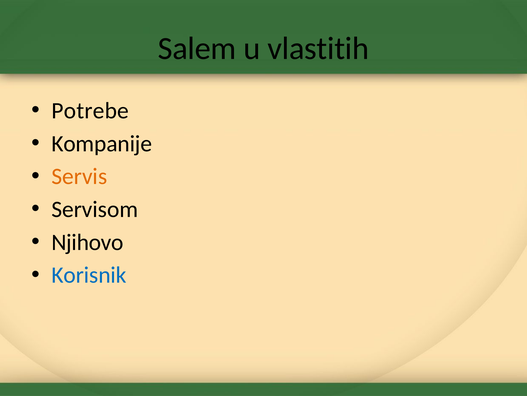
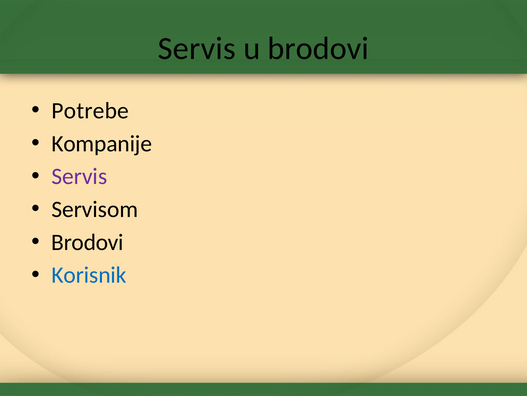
Salem: Salem -> Servis (197, 48)
u vlastitih: vlastitih -> brodovi (318, 48)
Servis colour: orange -> purple (79, 176)
Njihovo: Njihovo -> Brodovi (87, 242)
